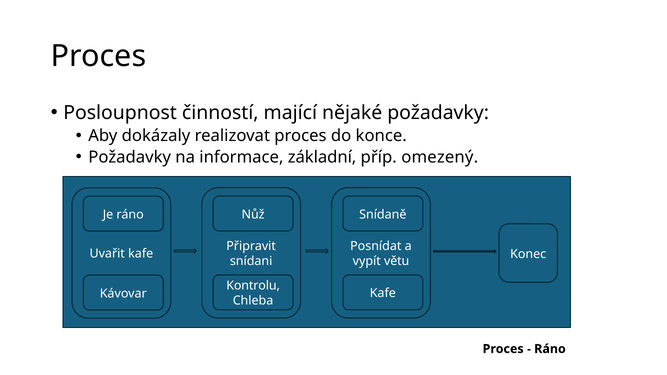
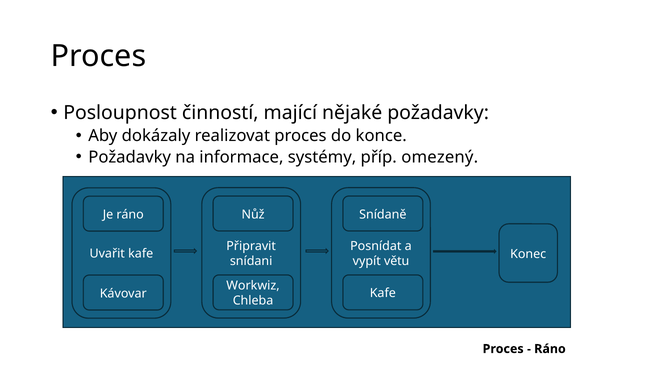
základní: základní -> systémy (322, 157)
Kontrolu: Kontrolu -> Workwiz (253, 286)
